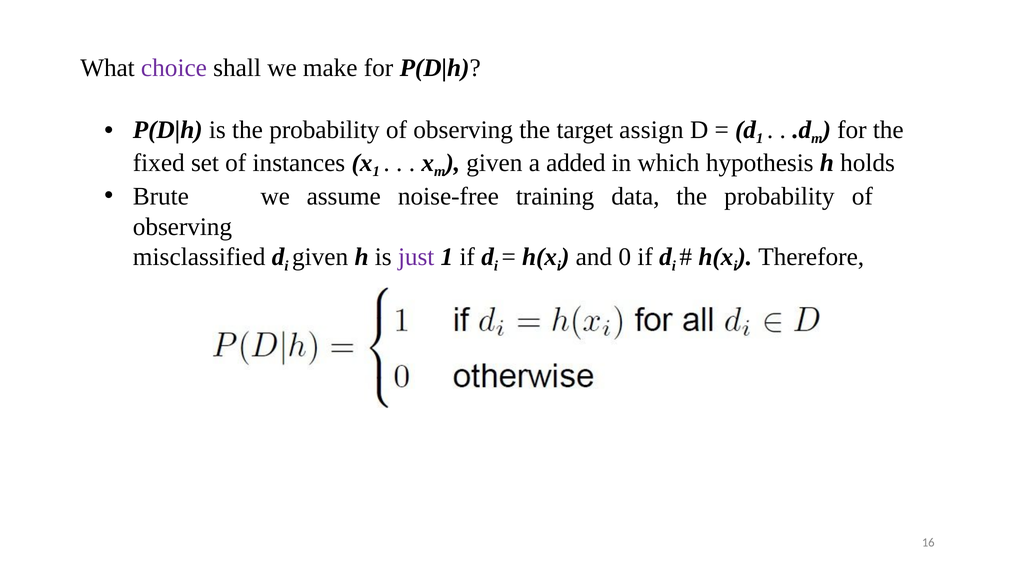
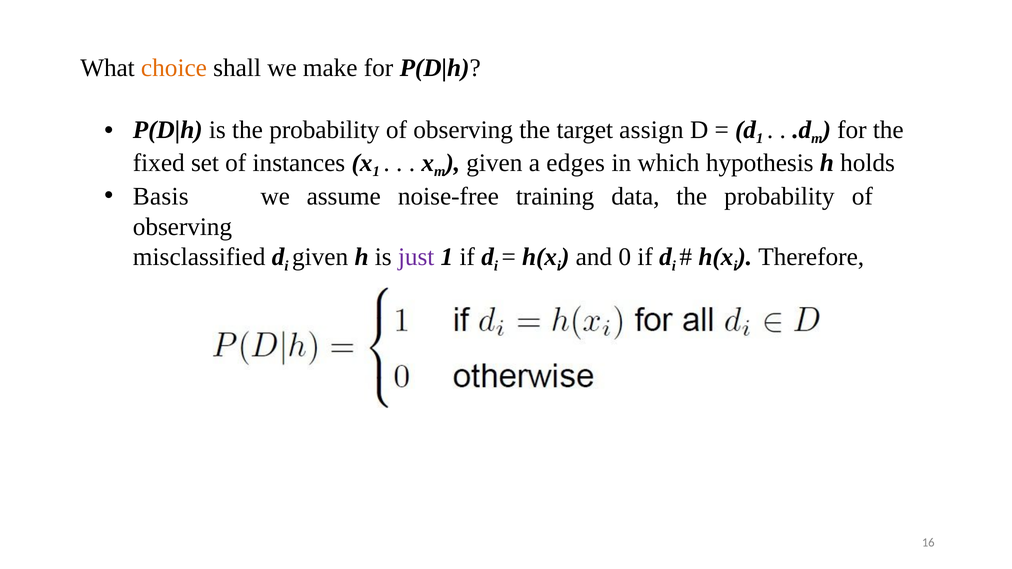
choice colour: purple -> orange (174, 68)
added: added -> edges (576, 163)
Brute: Brute -> Basis (161, 196)
